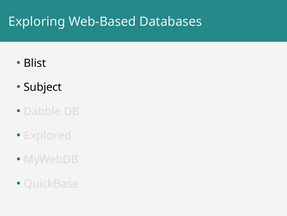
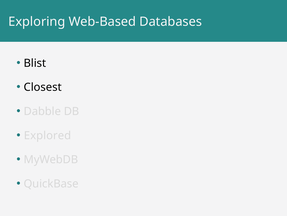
Subject: Subject -> Closest (43, 87)
